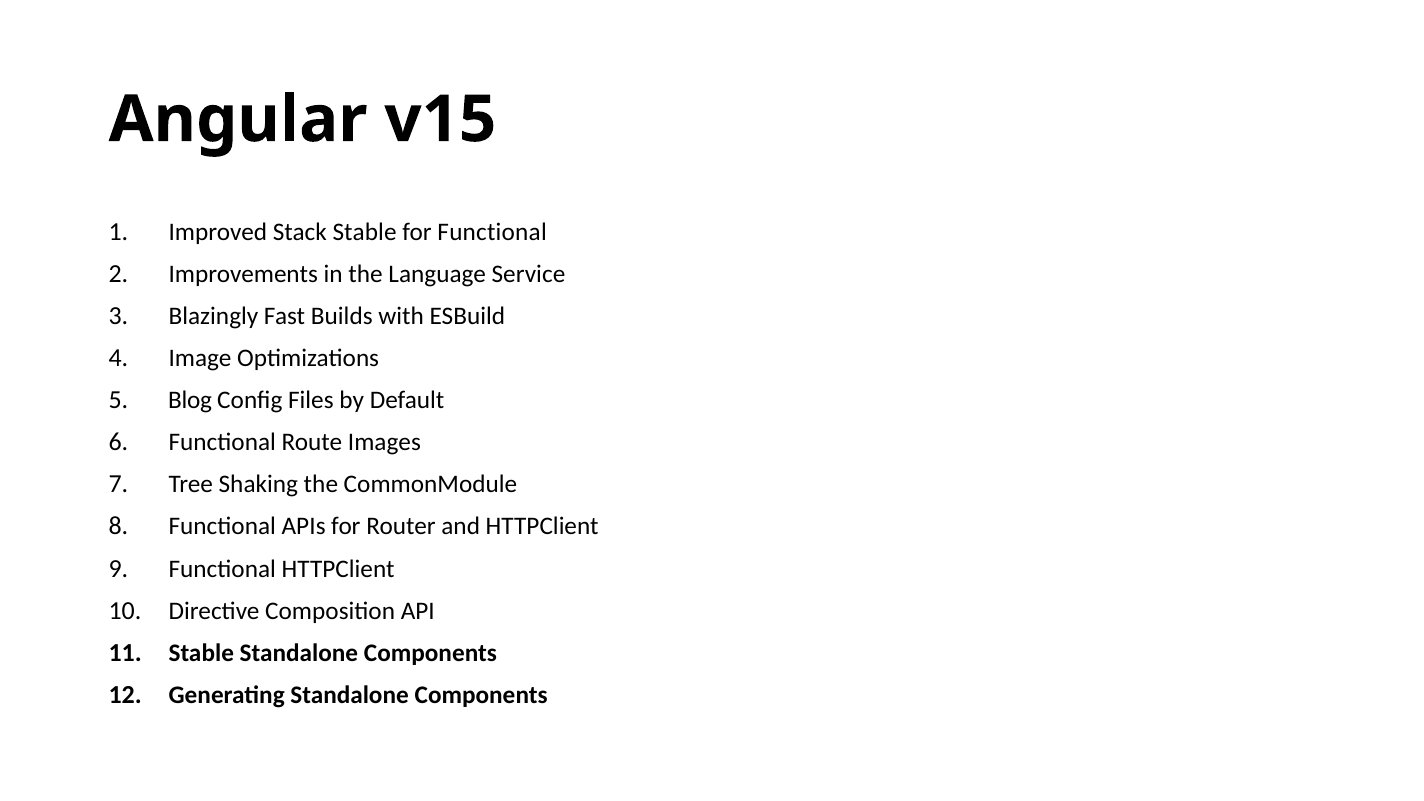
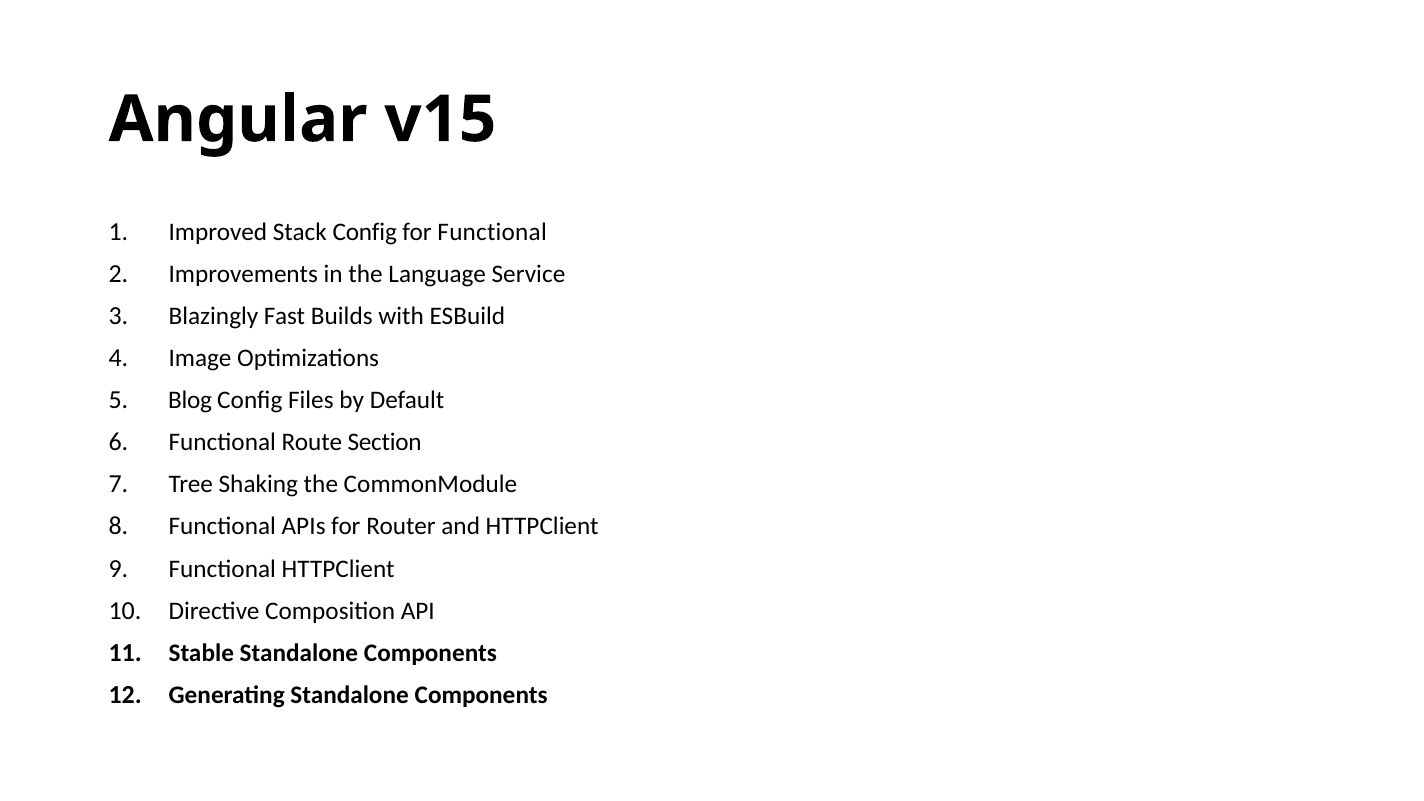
Stack Stable: Stable -> Config (365, 232)
Images: Images -> Section (385, 442)
